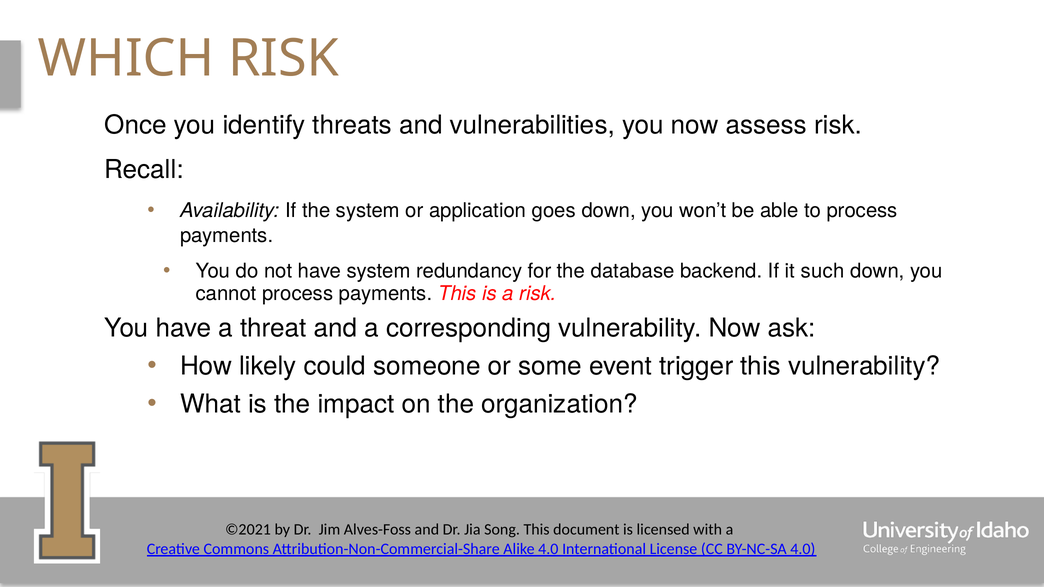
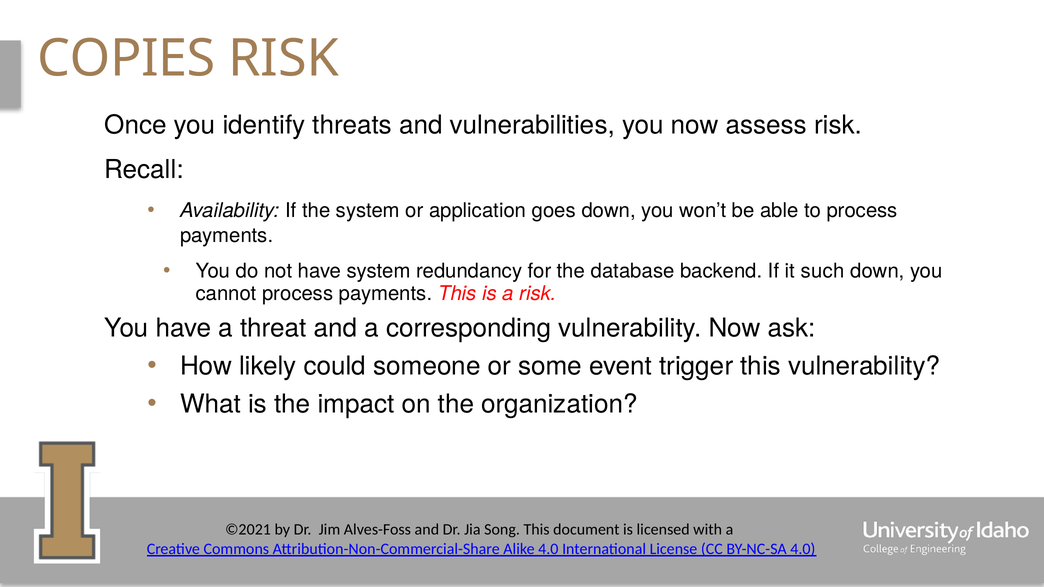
WHICH: WHICH -> COPIES (126, 58)
